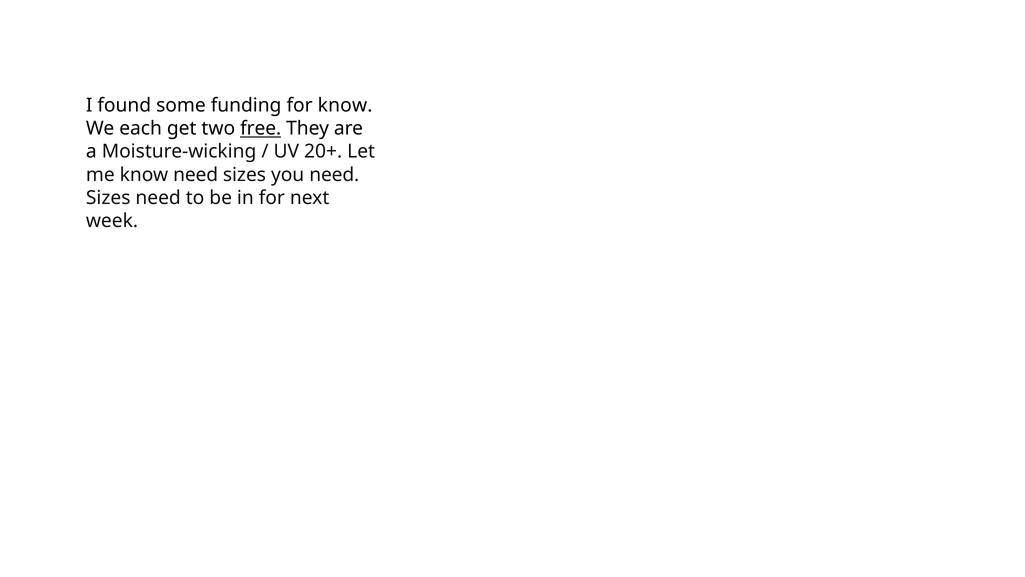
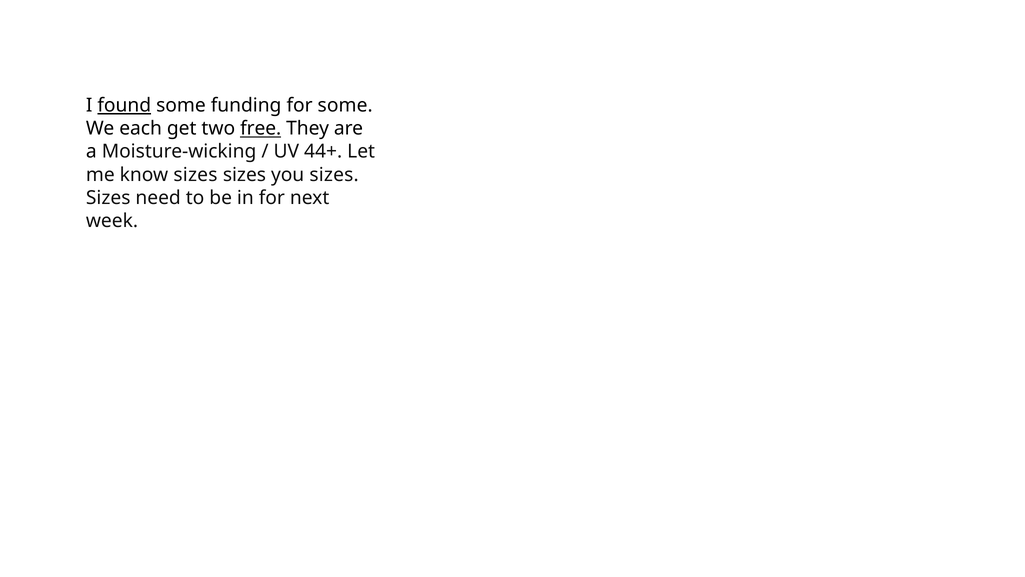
found underline: none -> present (124, 105)
for know: know -> some (345, 105)
20+: 20+ -> 44+ (323, 152)
know need: need -> sizes (195, 175)
you need: need -> sizes (334, 175)
